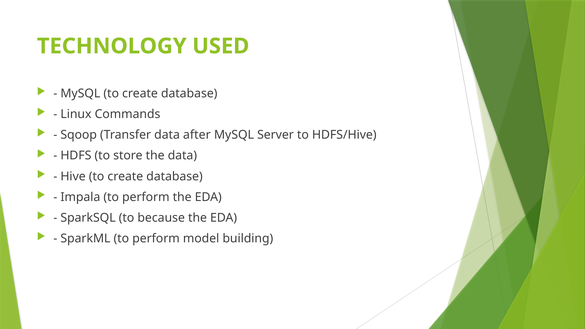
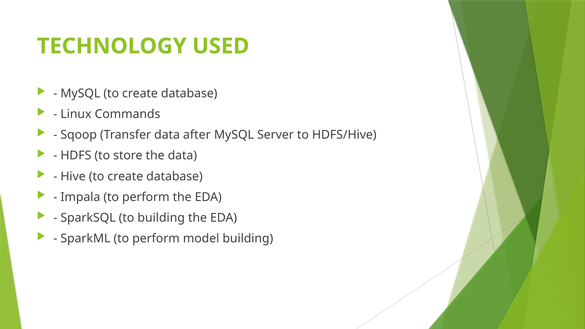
to because: because -> building (161, 218)
